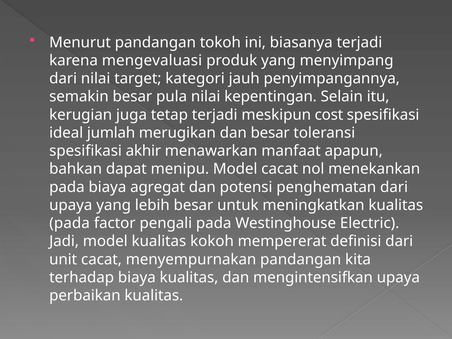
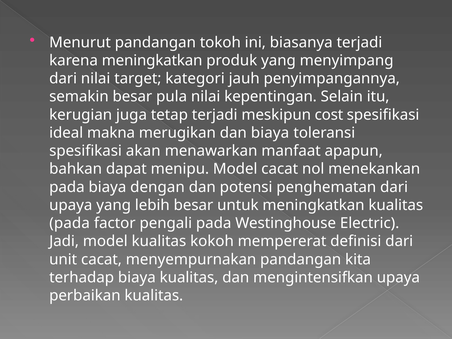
karena mengevaluasi: mengevaluasi -> meningkatkan (152, 61)
jumlah: jumlah -> makna (111, 133)
dan besar: besar -> biaya (270, 133)
akhir: akhir -> akan (143, 151)
agregat: agregat -> dengan (157, 187)
